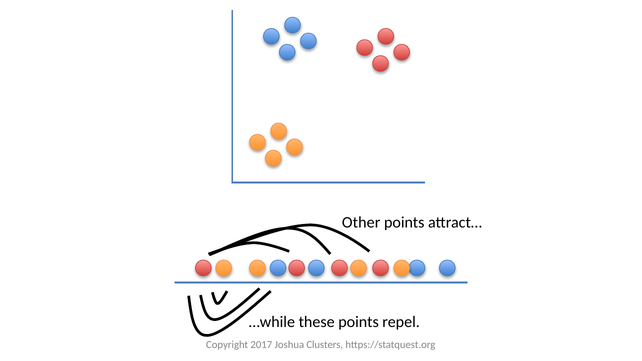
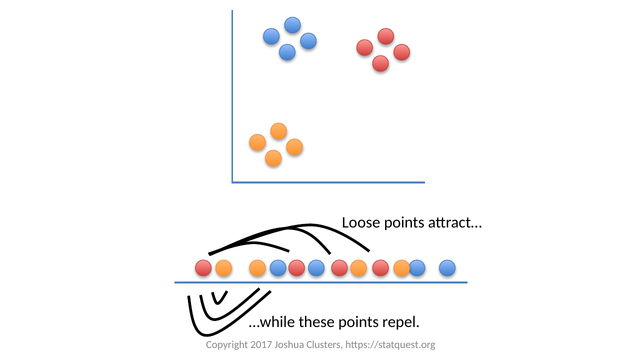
Other: Other -> Loose (361, 222)
